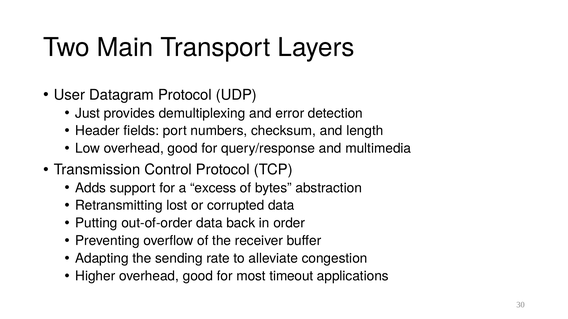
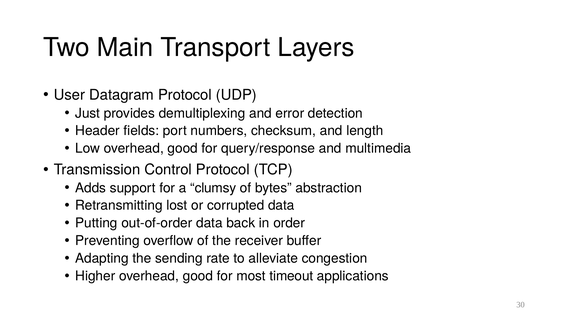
excess: excess -> clumsy (213, 188)
